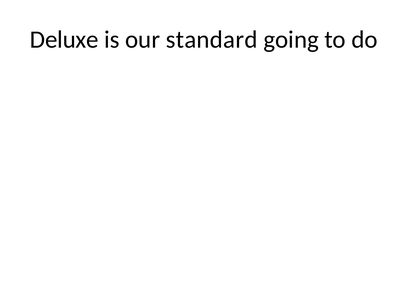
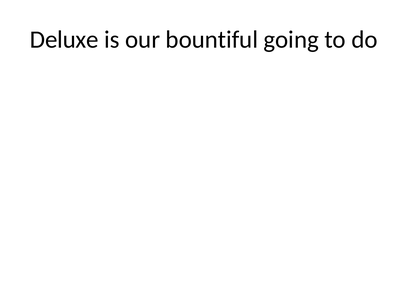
standard: standard -> bountiful (212, 39)
